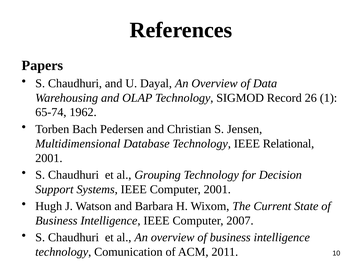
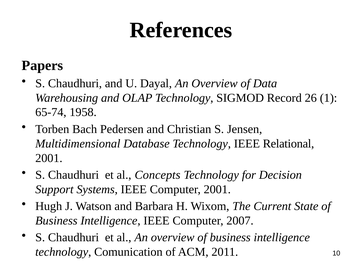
1962: 1962 -> 1958 (83, 112)
Grouping: Grouping -> Concepts (158, 175)
